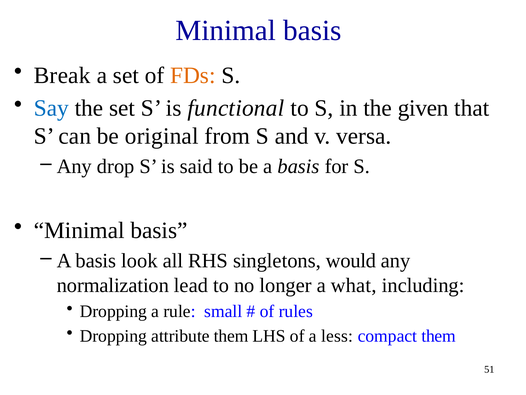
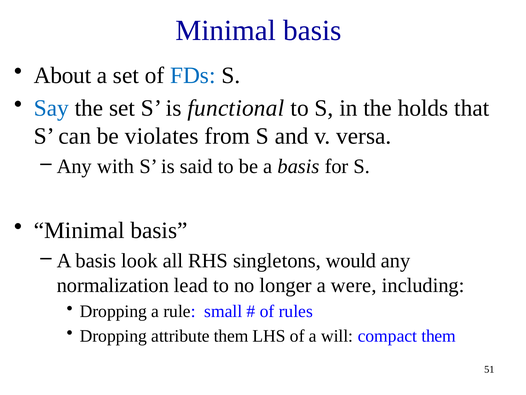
Break: Break -> About (62, 75)
FDs colour: orange -> blue (193, 75)
given: given -> holds (423, 108)
original: original -> violates (162, 136)
drop: drop -> with (116, 166)
what: what -> were (354, 285)
less: less -> will (337, 336)
